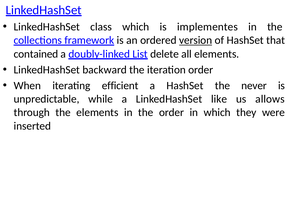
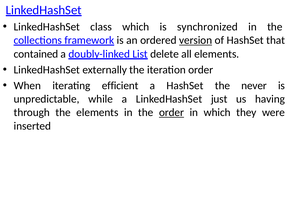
implementes: implementes -> synchronized (207, 27)
backward: backward -> externally (105, 70)
like: like -> just (219, 99)
allows: allows -> having (270, 99)
order underline: none -> present (172, 112)
